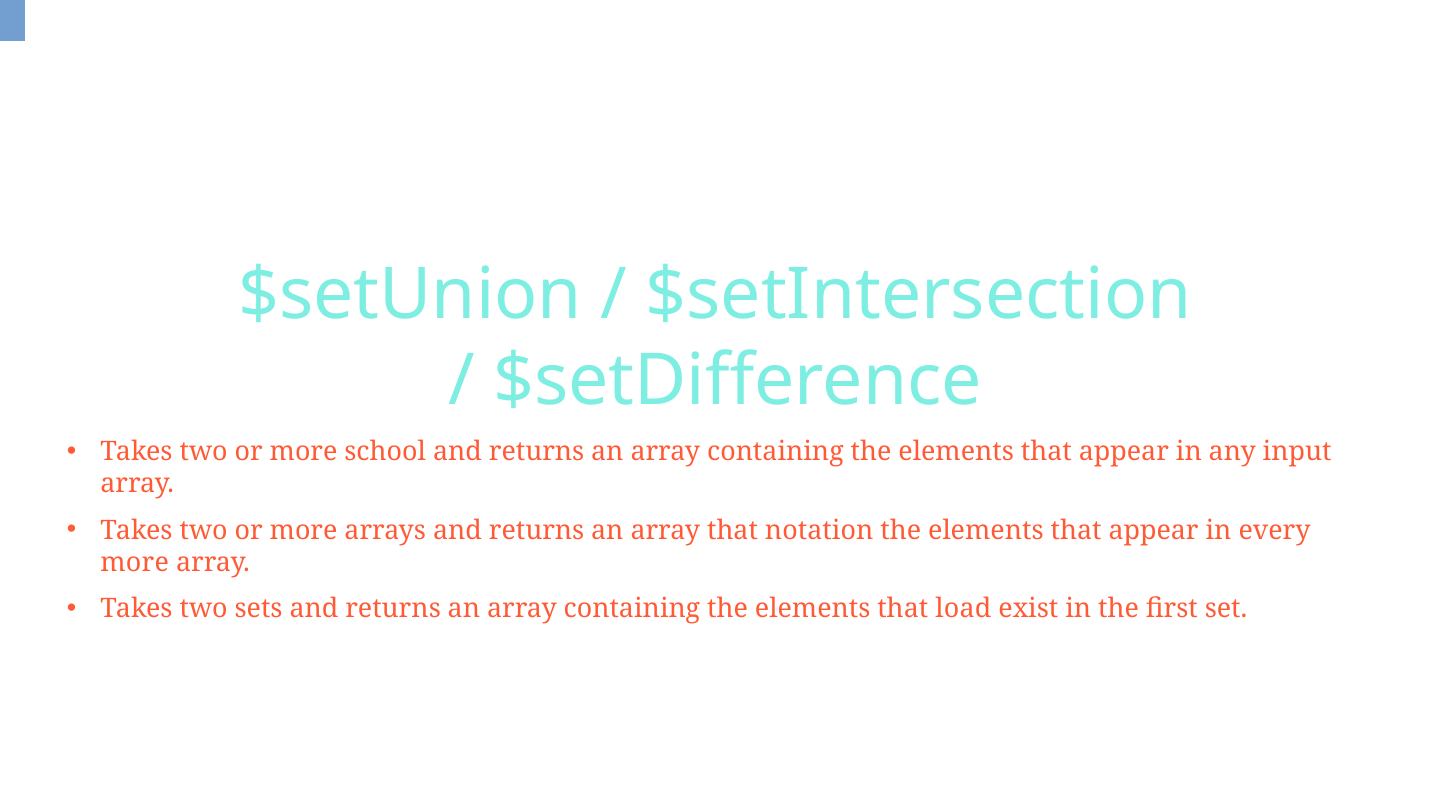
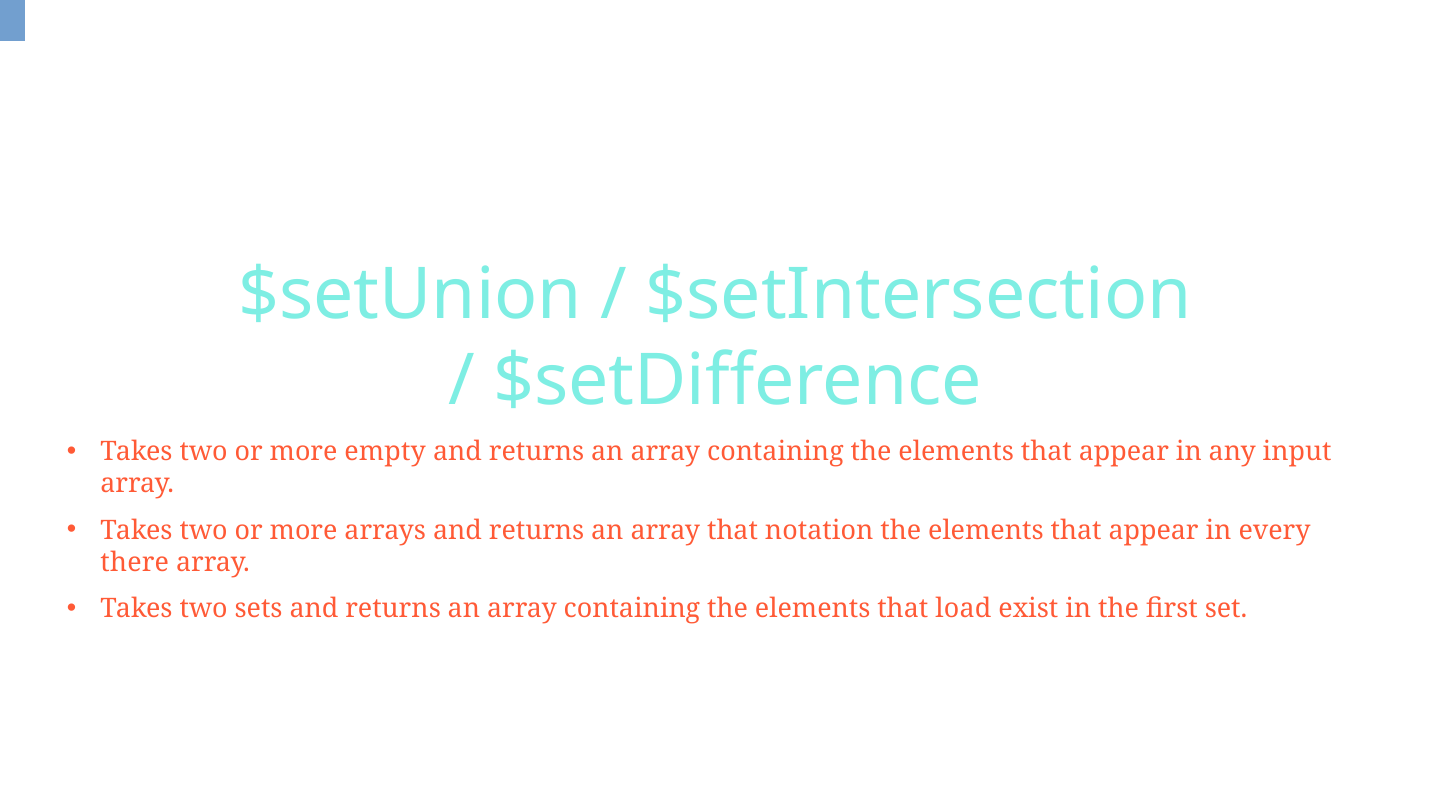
school: school -> empty (385, 452)
more: more -> there (135, 562)
